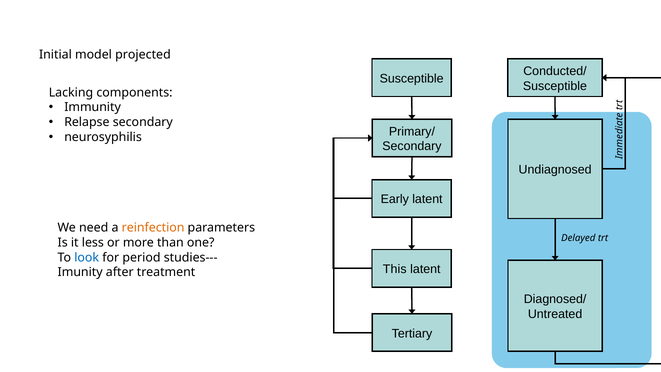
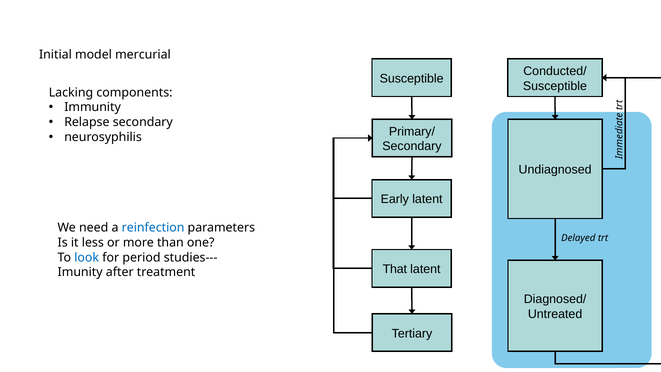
projected: projected -> mercurial (143, 55)
reinfection colour: orange -> blue (153, 228)
This: This -> That (395, 269)
